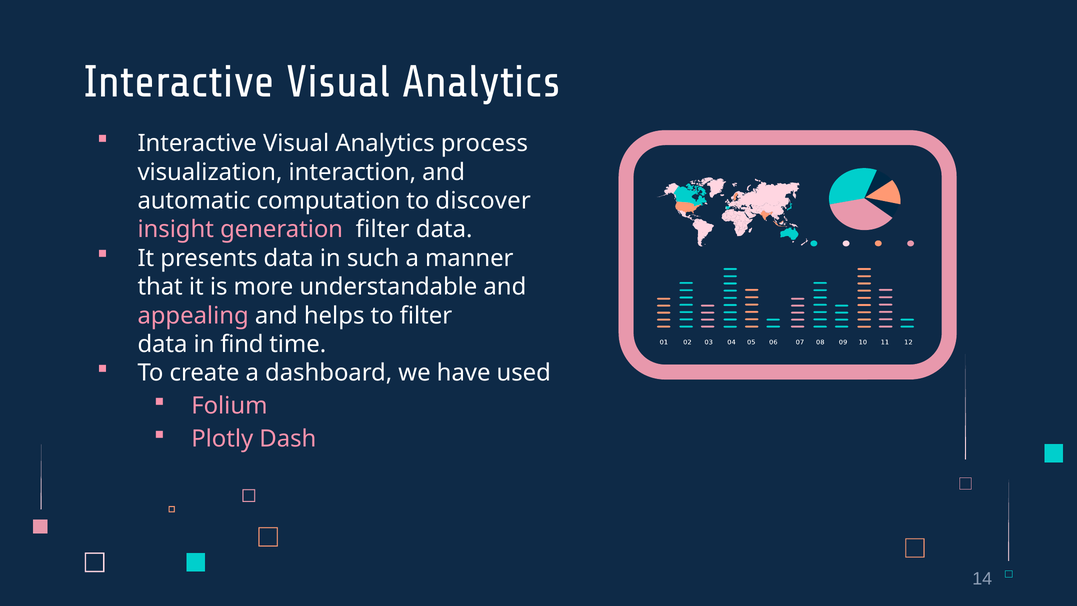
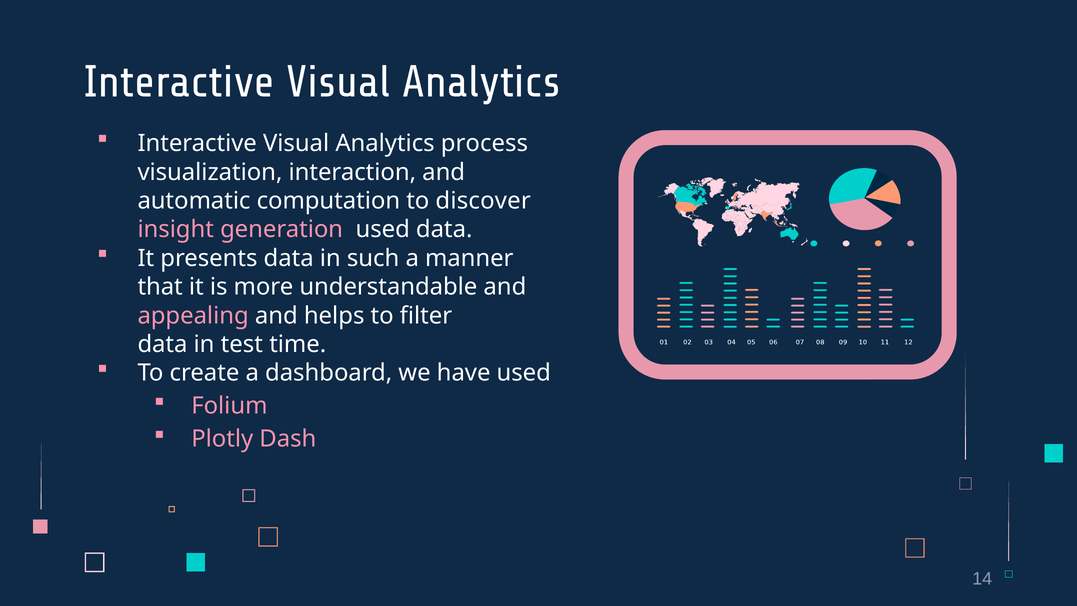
generation filter: filter -> used (383, 229)
find: find -> test (242, 344)
